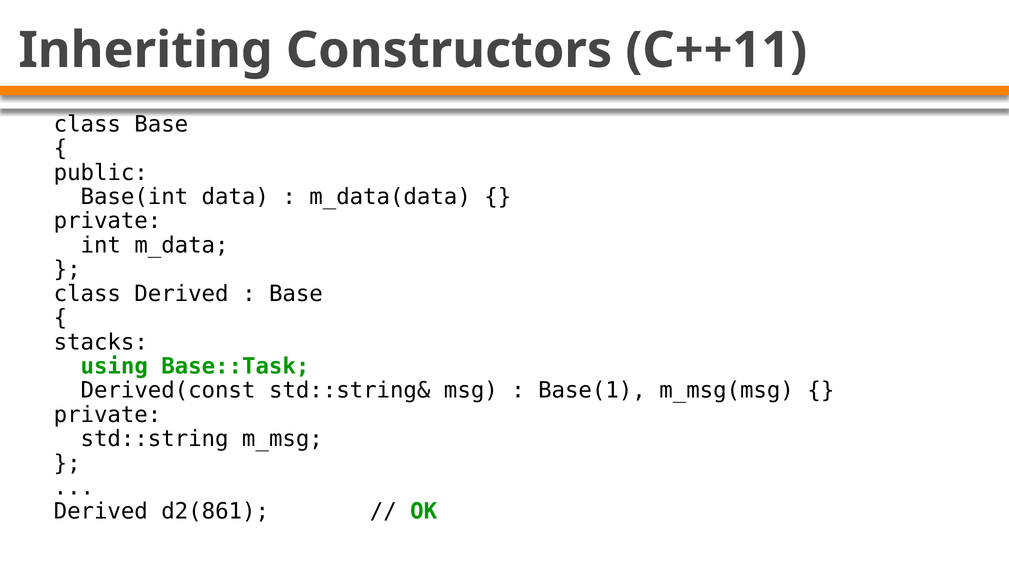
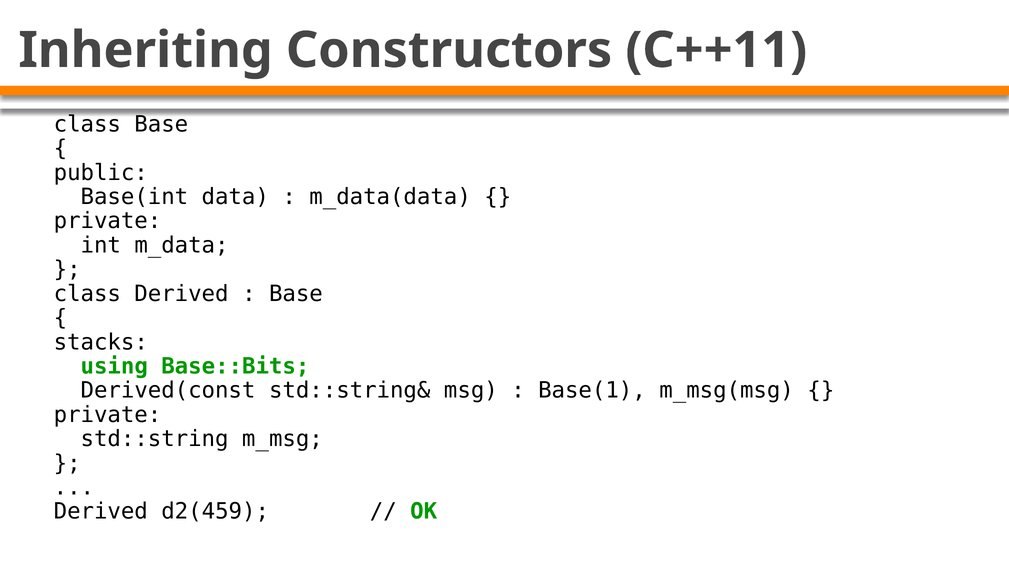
Base::Task: Base::Task -> Base::Bits (235, 366)
d2(861: d2(861 -> d2(459 (215, 511)
